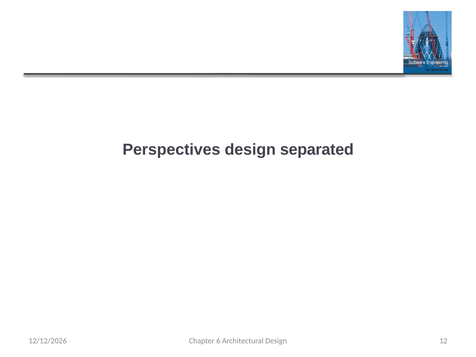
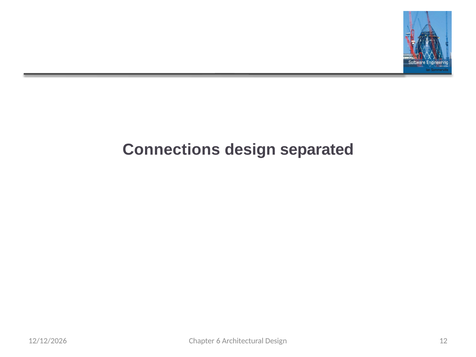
Perspectives: Perspectives -> Connections (171, 150)
